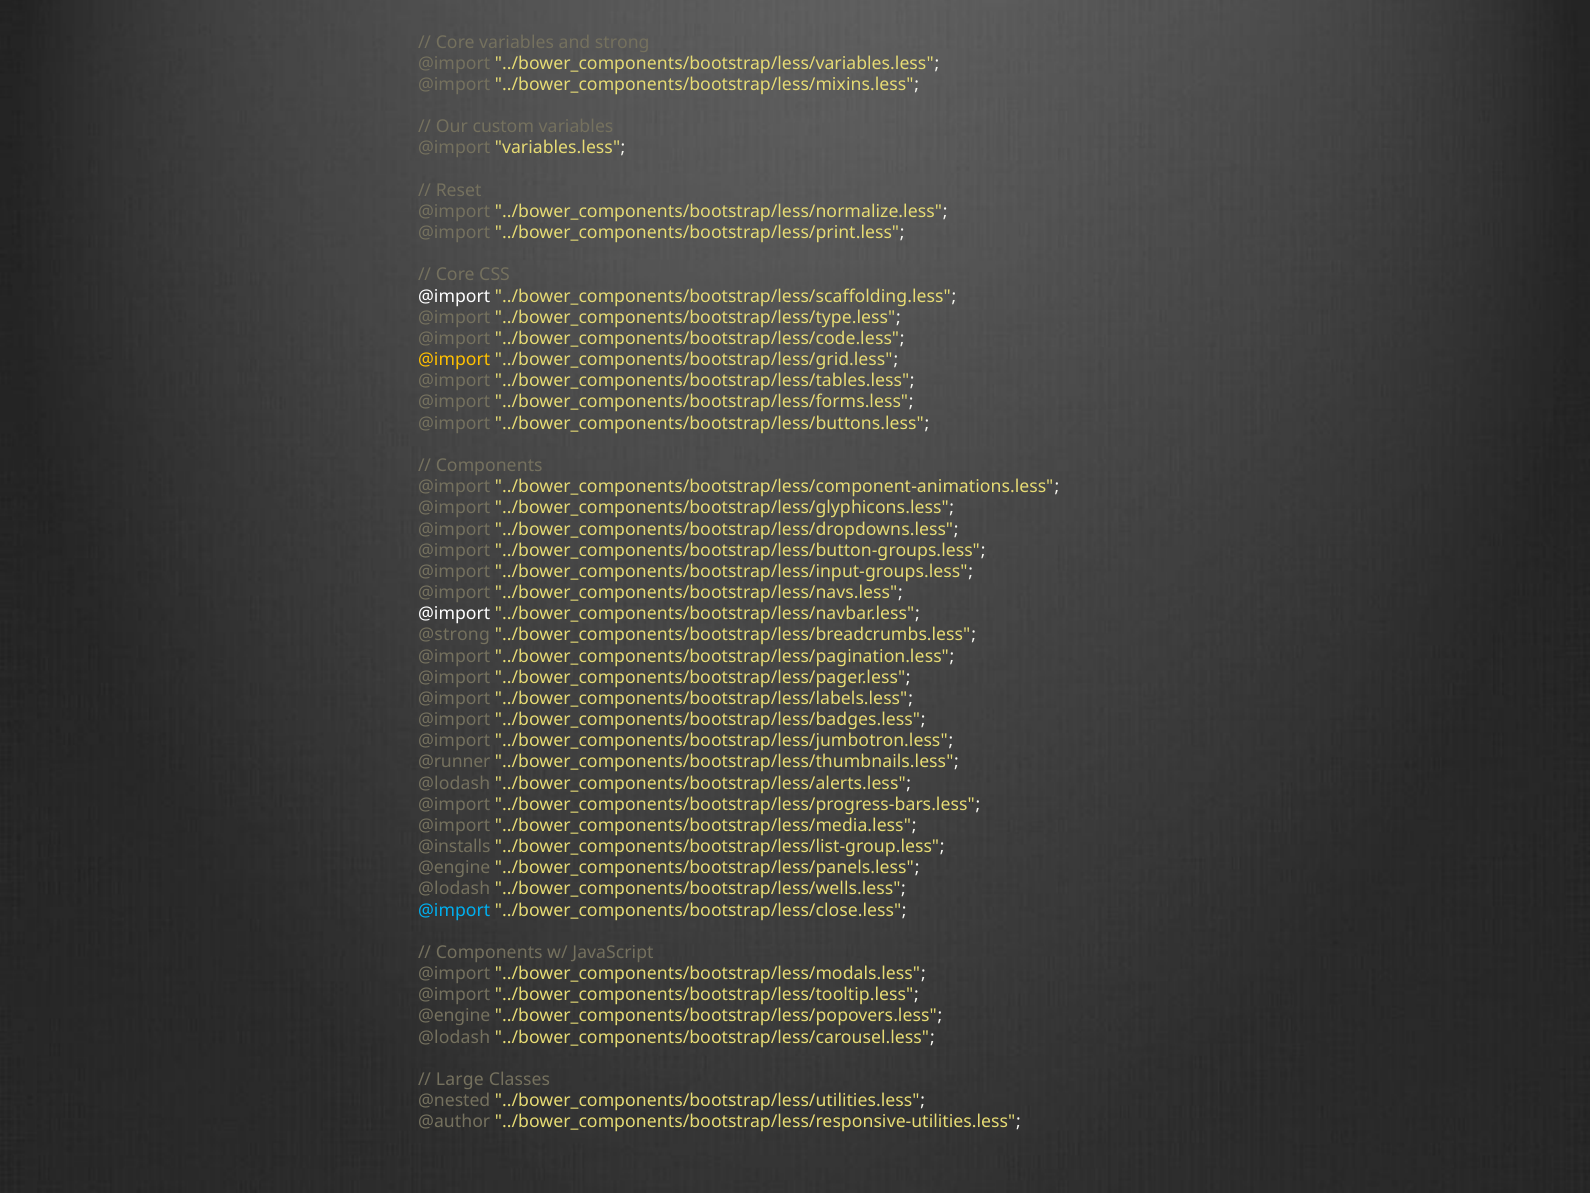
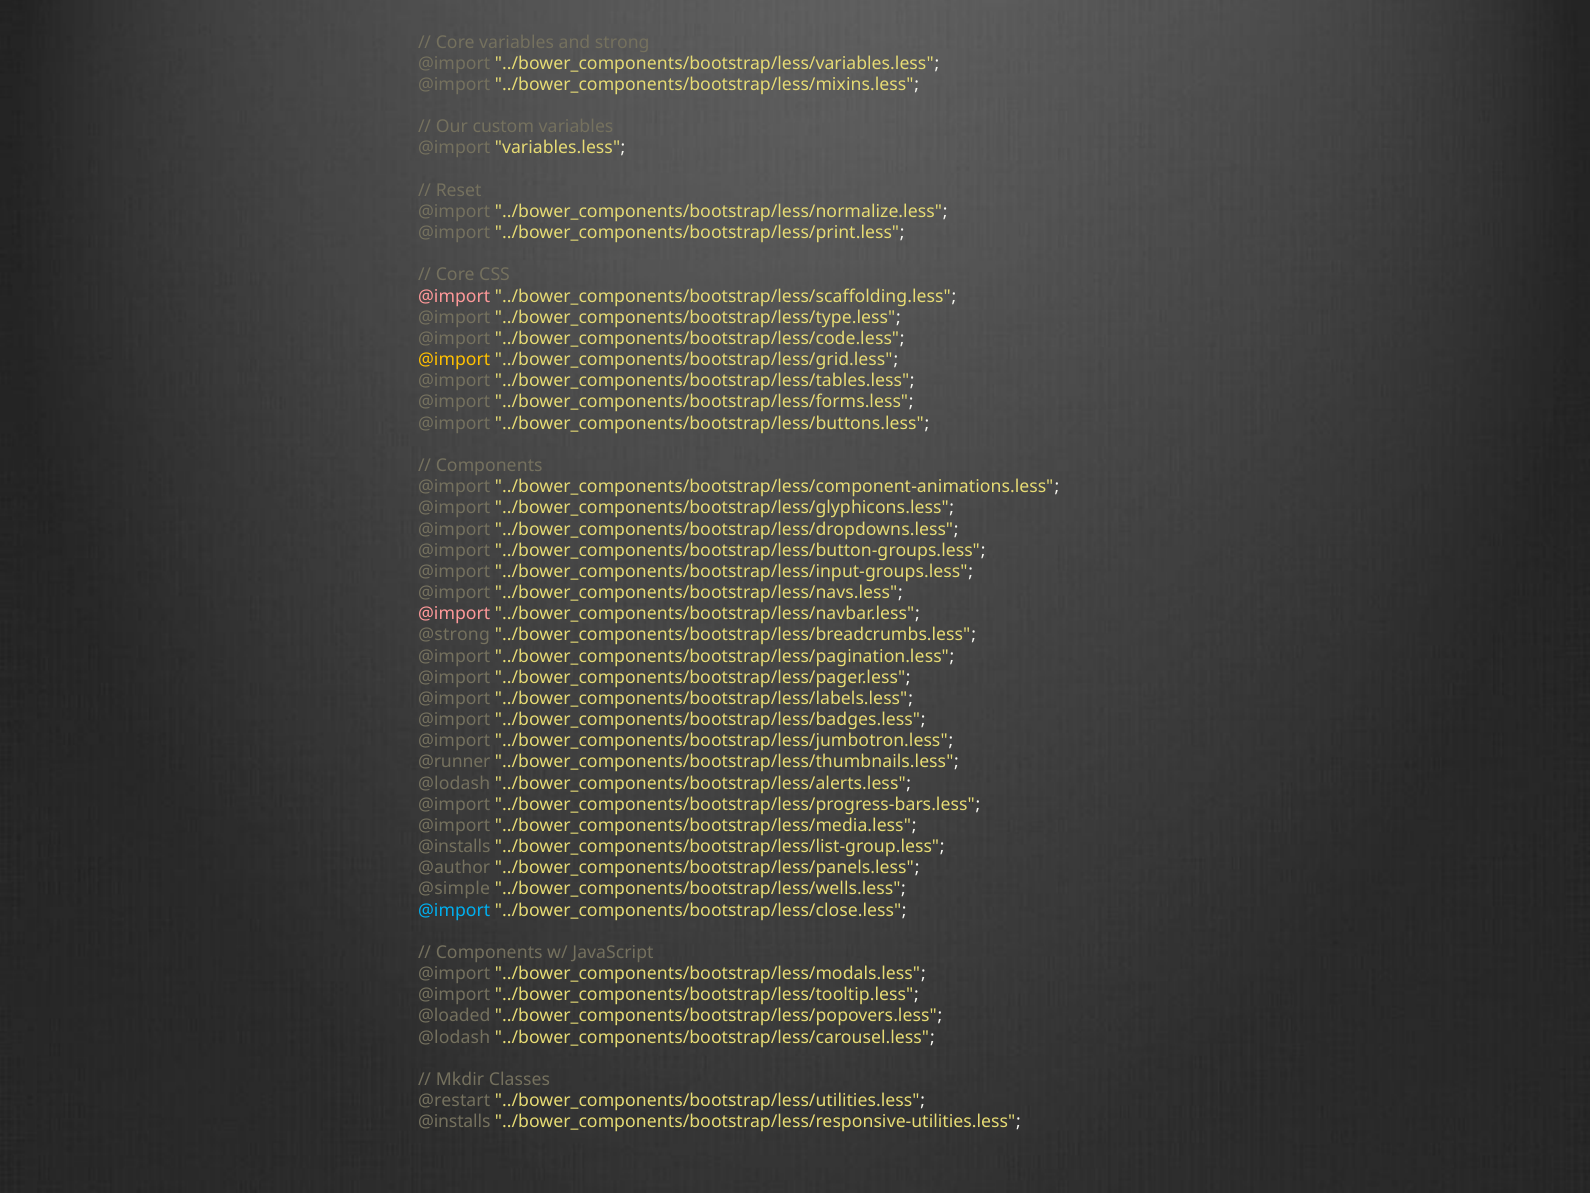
@import colour: white -> pink (454, 296)
@import colour: white -> pink (454, 614)
@engine: @engine -> @author (454, 867)
@lodash: @lodash -> @simple (454, 889)
@engine: @engine -> @loaded (454, 1016)
Large: Large -> Mkdir (460, 1079)
@nested: @nested -> @restart (454, 1100)
@author: @author -> @installs (454, 1121)
